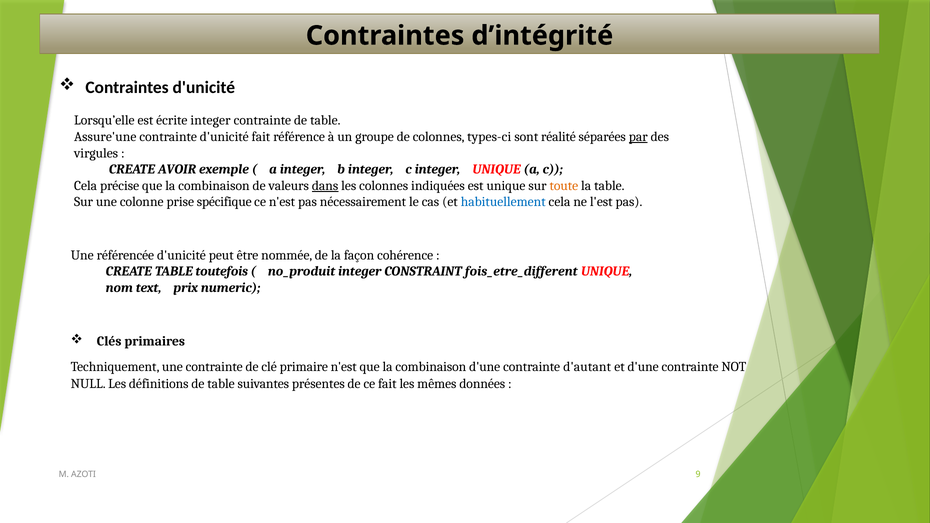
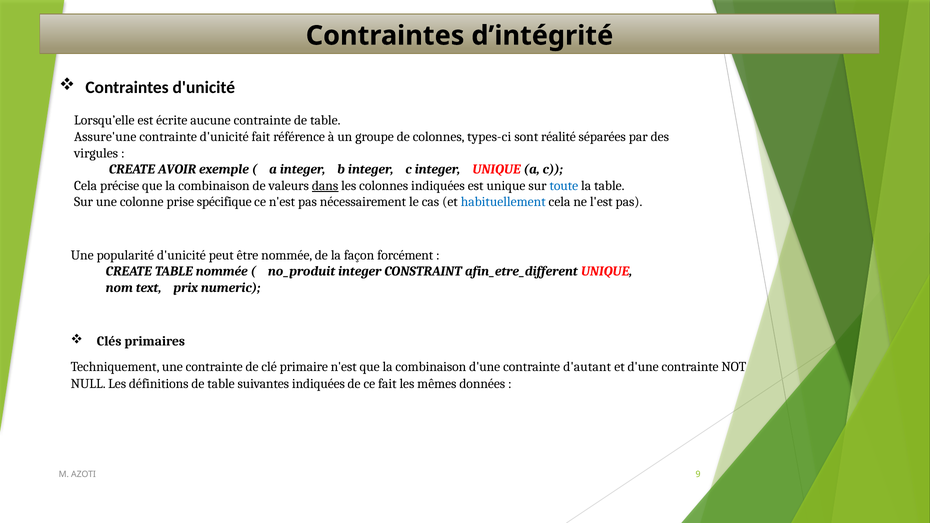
écrite integer: integer -> aucune (211, 121)
par underline: present -> none (638, 137)
toute colour: orange -> blue (564, 186)
référencée: référencée -> popularité (125, 255)
cohérence: cohérence -> forcément (405, 255)
TABLE toutefois: toutefois -> nommée (222, 271)
fois_etre_different: fois_etre_different -> afin_etre_different (521, 271)
suivantes présentes: présentes -> indiquées (318, 384)
